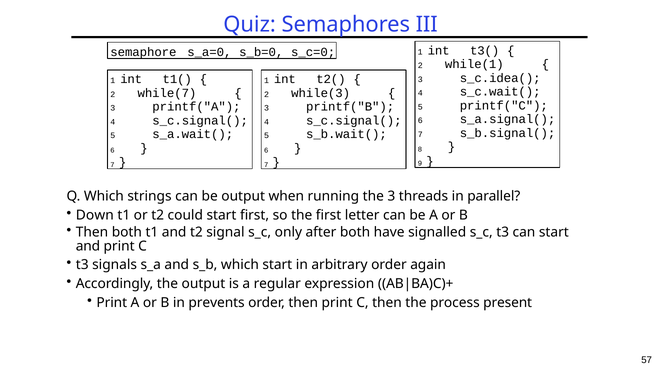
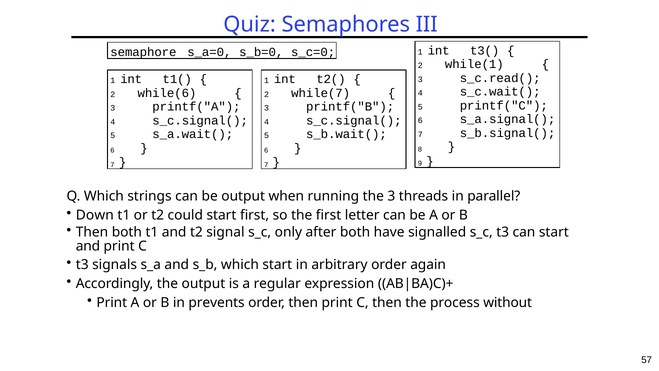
s_c.idea(: s_c.idea( -> s_c.read( (500, 78)
while(7: while(7 -> while(6 (167, 93)
while(3: while(3 -> while(7 (321, 93)
present: present -> without (508, 303)
